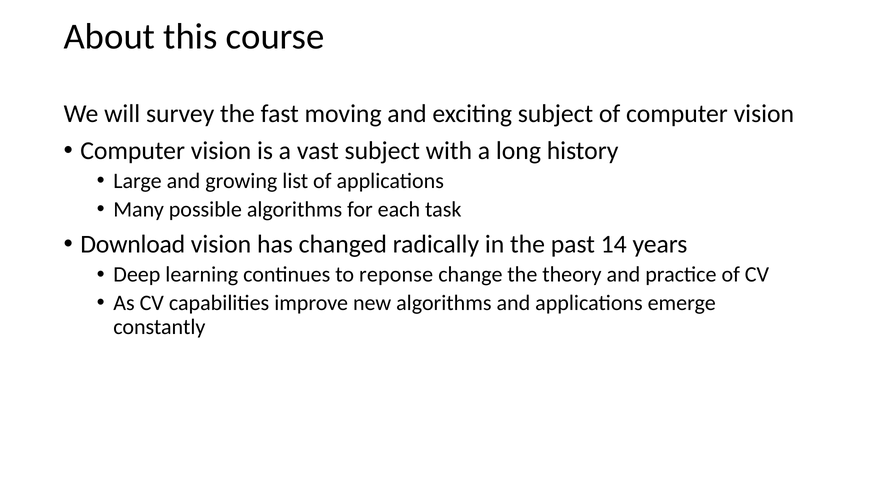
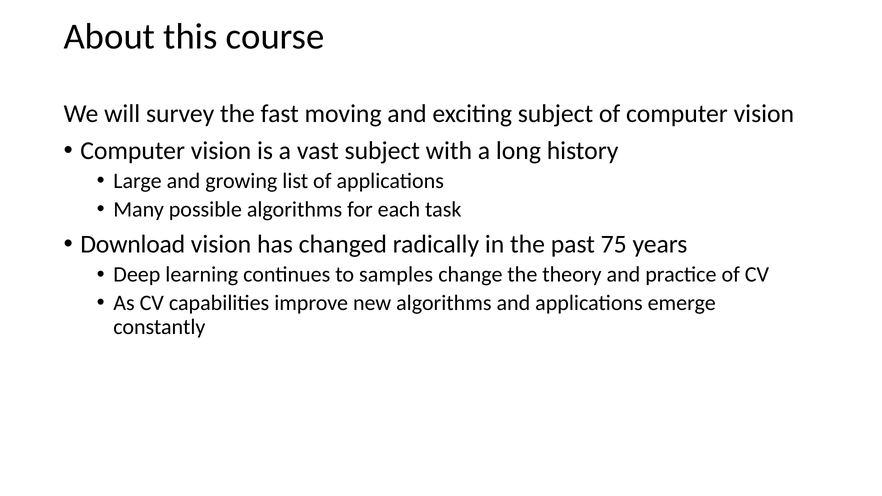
14: 14 -> 75 (614, 244)
reponse: reponse -> samples (396, 275)
